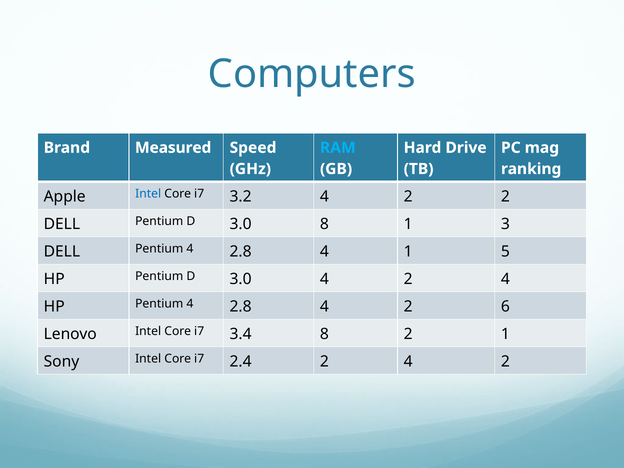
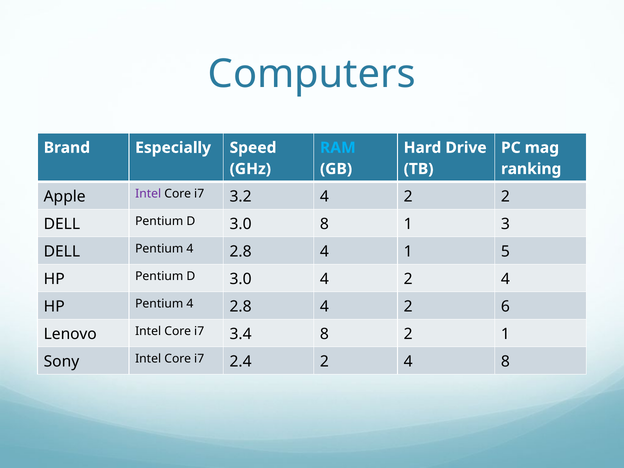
Measured: Measured -> Especially (173, 148)
Intel colour: blue -> purple (148, 194)
2 4 2: 2 -> 8 (505, 361)
